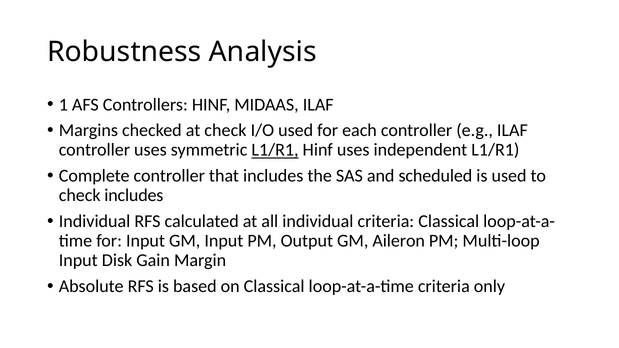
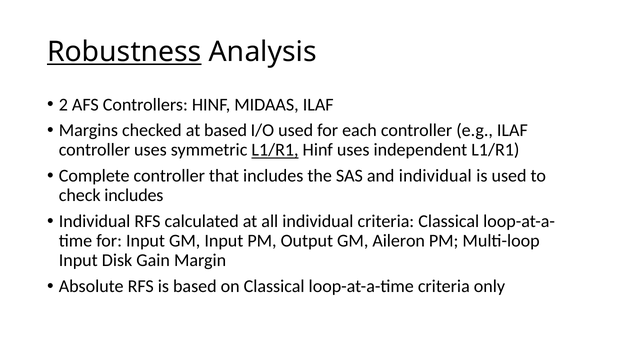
Robustness underline: none -> present (124, 52)
1: 1 -> 2 (63, 105)
at check: check -> based (226, 131)
and scheduled: scheduled -> individual (435, 176)
